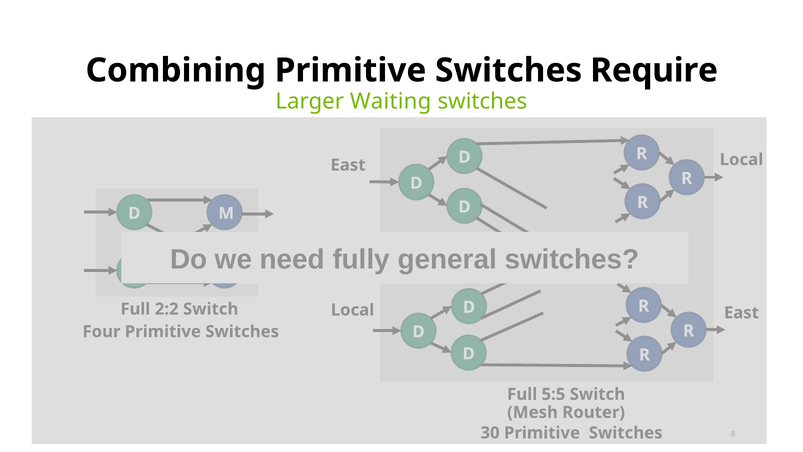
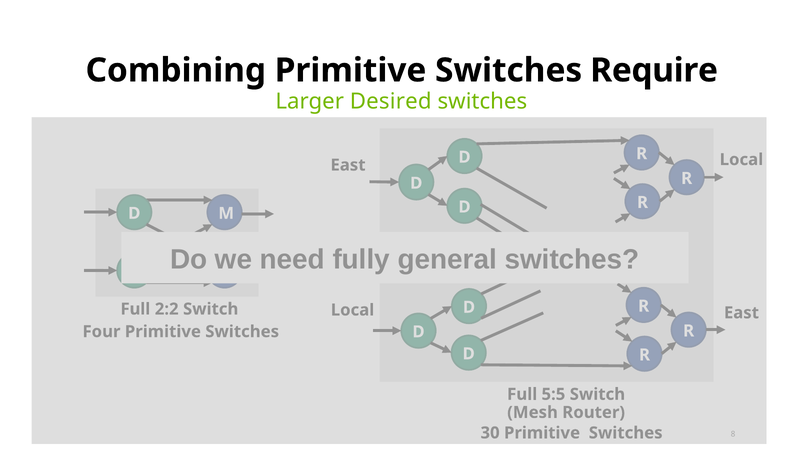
Waiting: Waiting -> Desired (391, 102)
